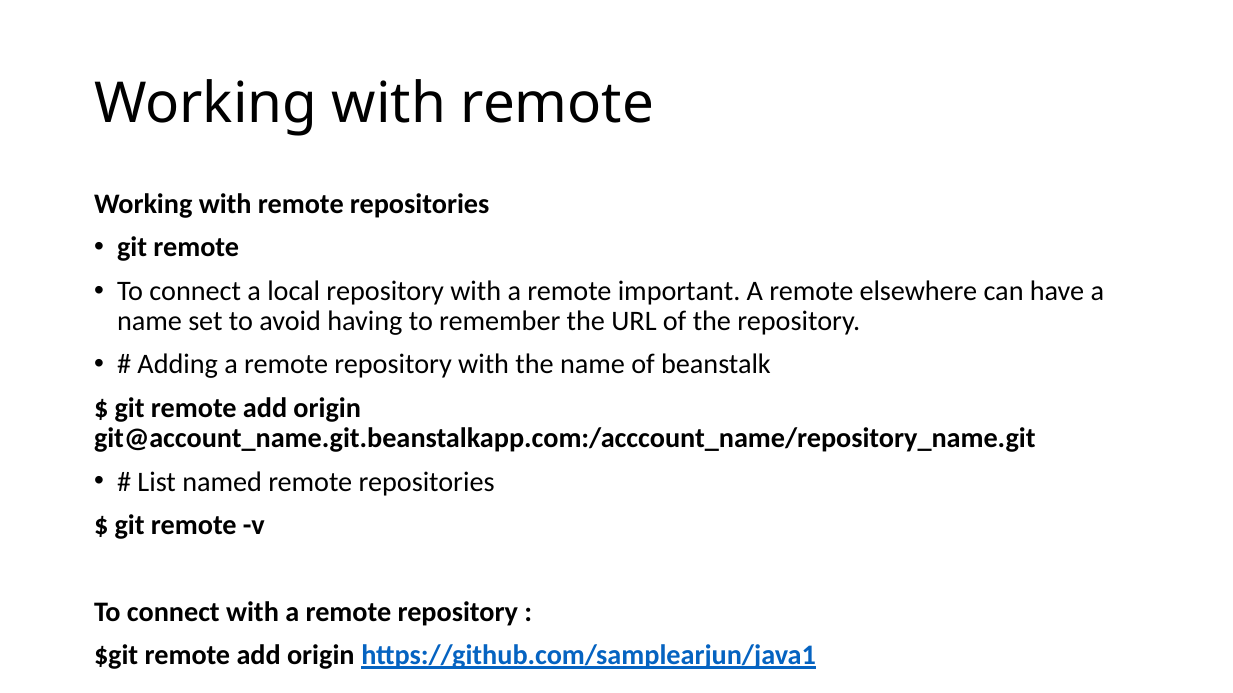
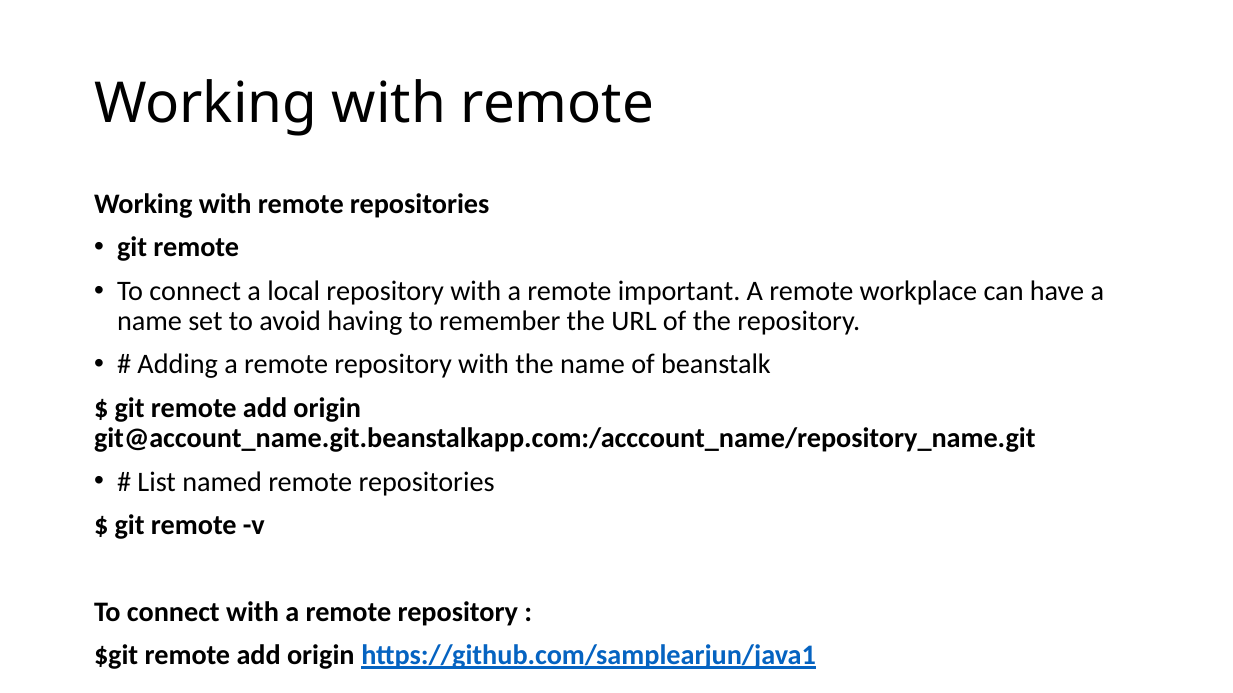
elsewhere: elsewhere -> workplace (918, 291)
